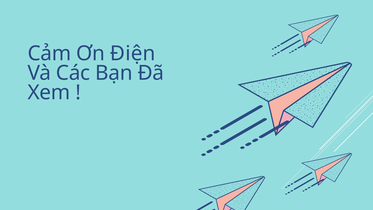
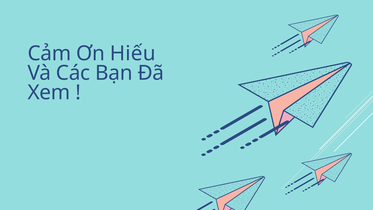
Điện: Điện -> Hiếu (133, 53)
